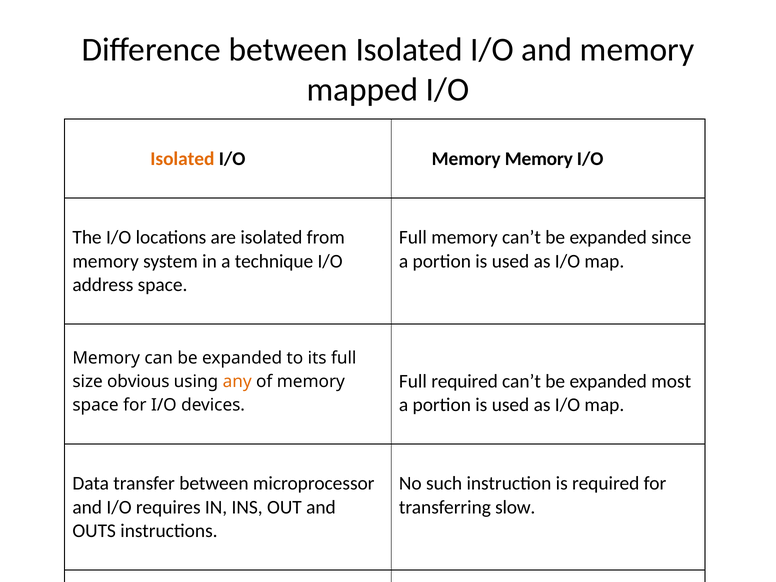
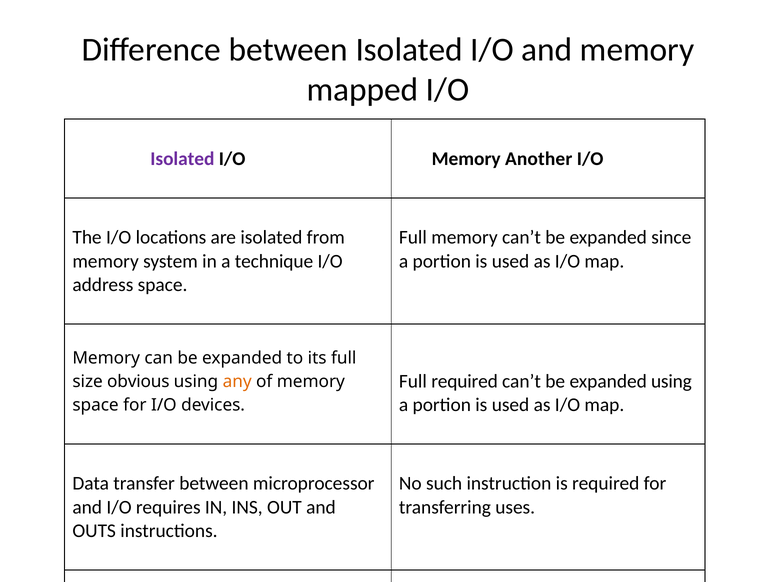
Isolated colour: orange -> purple (182, 159)
Memory Memory: Memory -> Another (539, 159)
expanded most: most -> using (671, 381)
slow: slow -> uses (515, 507)
